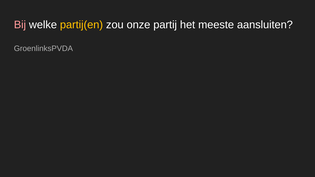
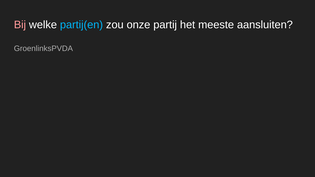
partij(en colour: yellow -> light blue (81, 25)
